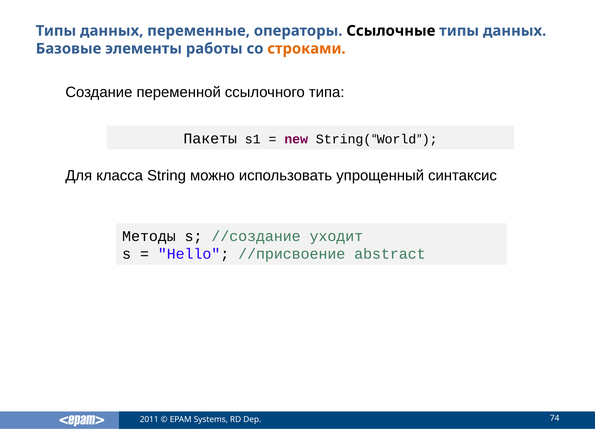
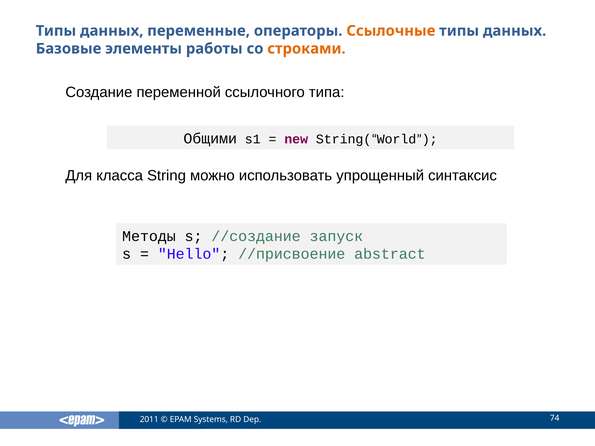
Ссылочные colour: black -> orange (391, 31)
Пакеты: Пакеты -> Общими (210, 139)
уходит: уходит -> запуск (336, 236)
